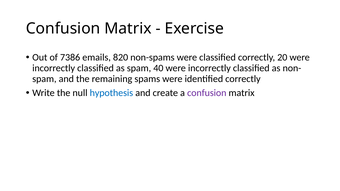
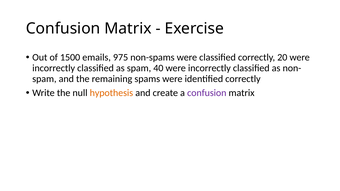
7386: 7386 -> 1500 (70, 57)
820: 820 -> 975 (121, 57)
hypothesis colour: blue -> orange (111, 93)
